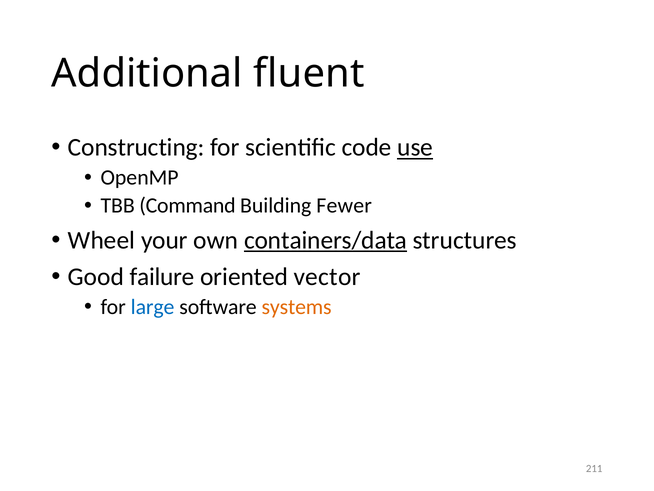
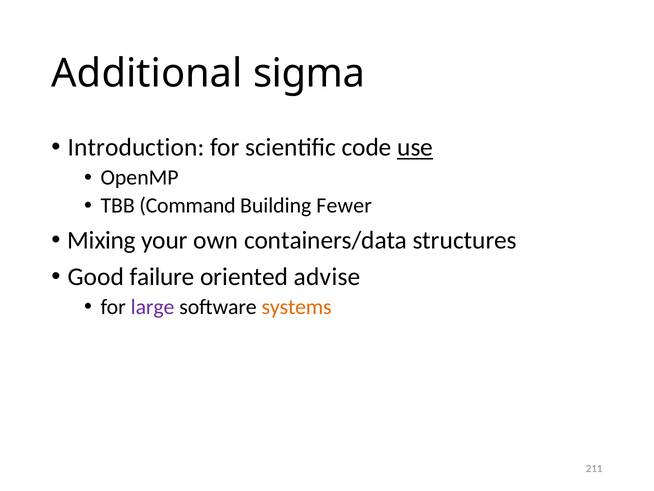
fluent: fluent -> sigma (309, 73)
Constructing: Constructing -> Introduction (136, 147)
Wheel: Wheel -> Mixing (102, 240)
containers/data underline: present -> none (326, 240)
vector: vector -> advise (327, 277)
large colour: blue -> purple (153, 307)
